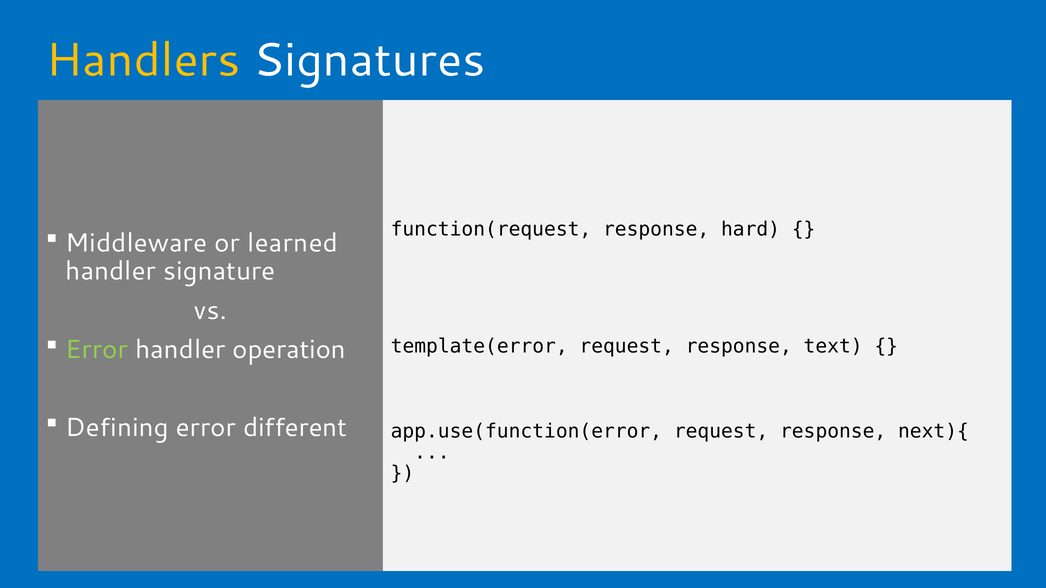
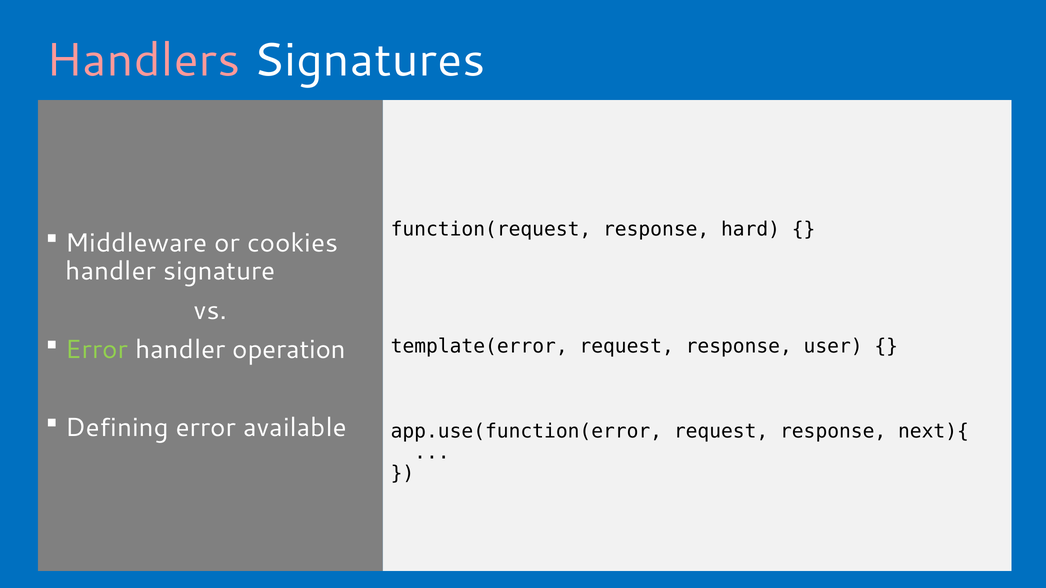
Handlers colour: yellow -> pink (143, 60)
learned: learned -> cookies (293, 243)
text: text -> user (833, 347)
different: different -> available (295, 428)
